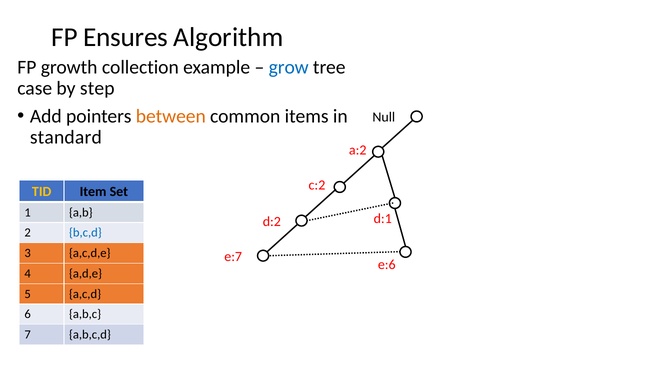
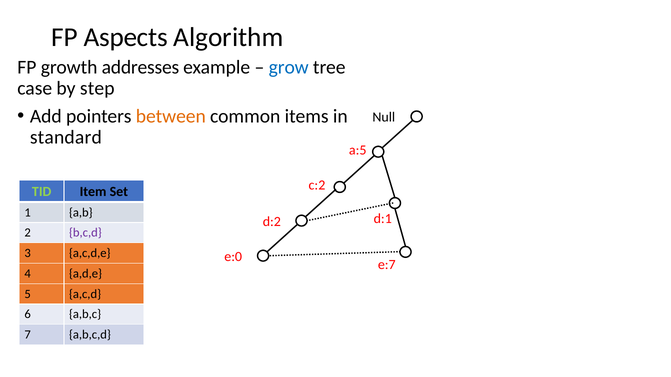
Ensures: Ensures -> Aspects (126, 37)
collection: collection -> addresses (140, 67)
a:2: a:2 -> a:5 (358, 150)
TID colour: yellow -> light green (42, 192)
b,c,d colour: blue -> purple (85, 233)
e:7: e:7 -> e:0 (233, 257)
e:6: e:6 -> e:7 (387, 265)
